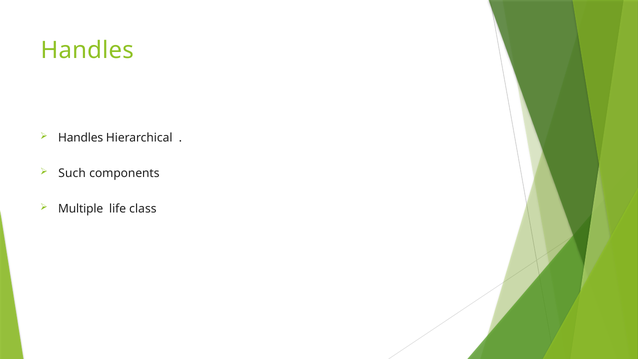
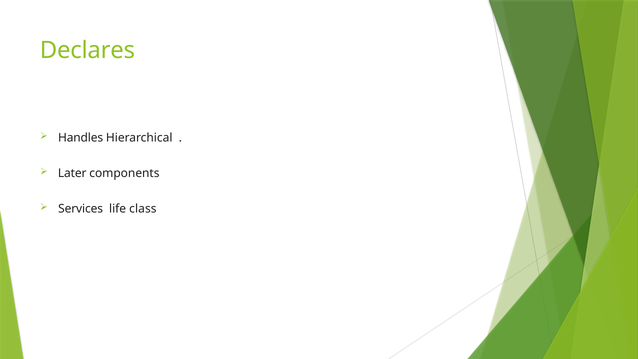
Handles: Handles -> Declares (87, 50)
Such: Such -> Later (72, 173)
Multiple: Multiple -> Services (81, 209)
